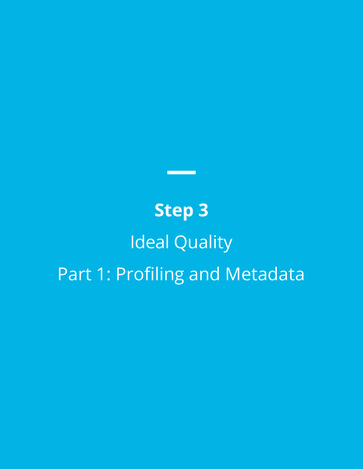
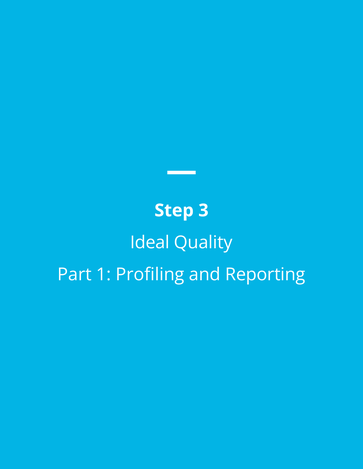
Metadata: Metadata -> Reporting (265, 275)
